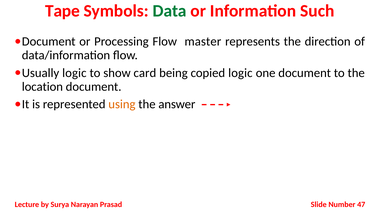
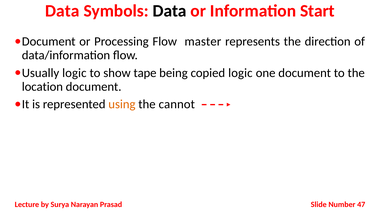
Tape: Tape -> Data (62, 11)
Data colour: green -> black (170, 11)
Such: Such -> Start (317, 11)
card: card -> tape (145, 73)
answer: answer -> cannot (177, 104)
